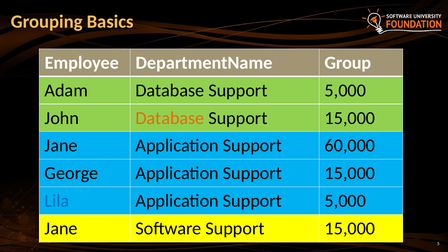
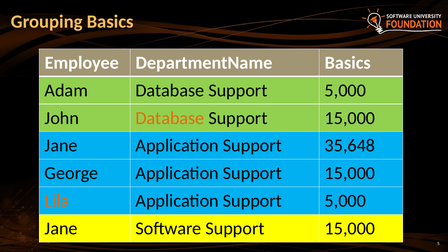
DepartmentName Group: Group -> Basics (348, 63)
60,000: 60,000 -> 35,648 (350, 146)
Lila colour: blue -> orange (57, 201)
